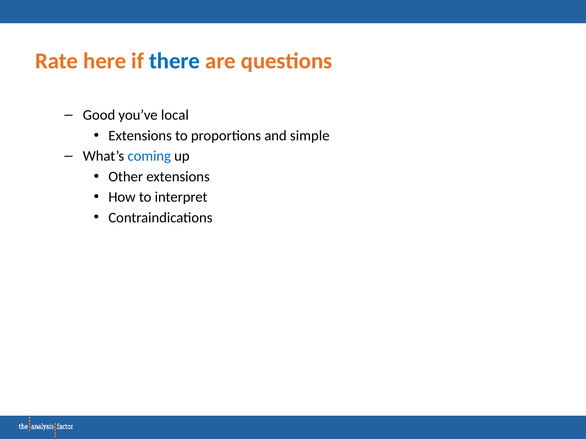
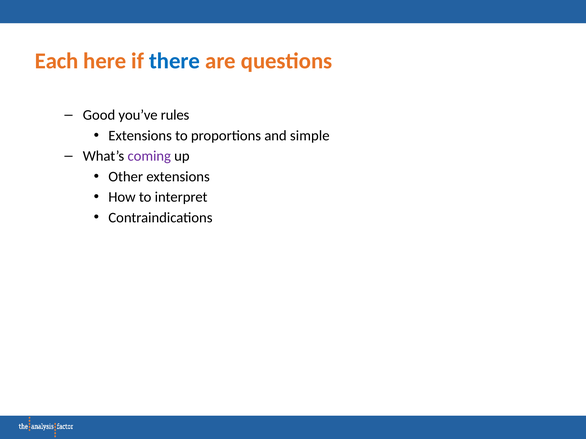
Rate: Rate -> Each (57, 61)
local: local -> rules (175, 115)
coming colour: blue -> purple (149, 156)
